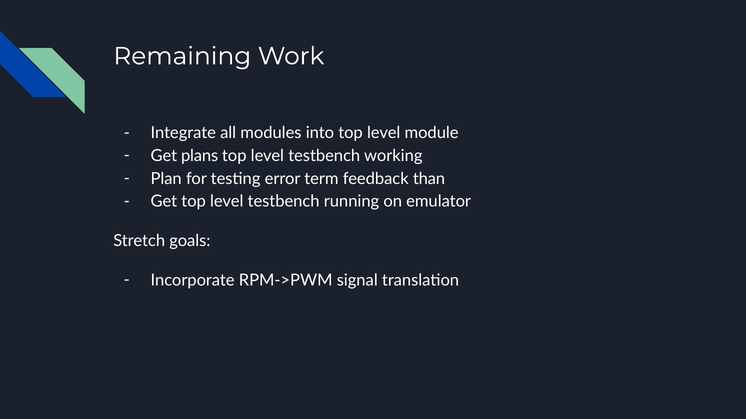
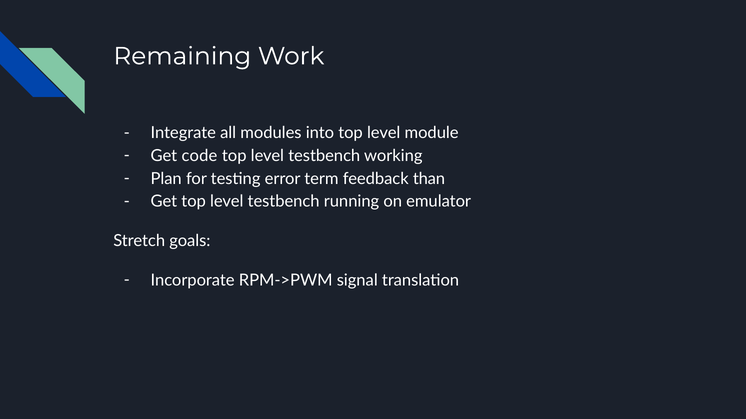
plans: plans -> code (199, 156)
